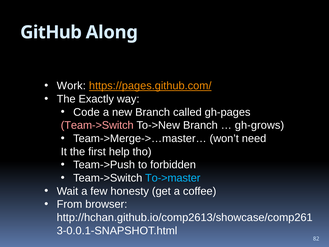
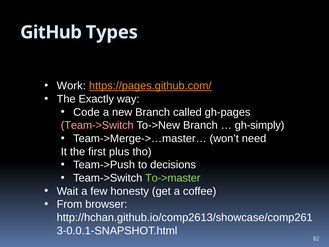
Along: Along -> Types (112, 32)
gh-grows: gh-grows -> gh-simply (260, 125)
help: help -> plus (119, 152)
forbidden: forbidden -> decisions (173, 165)
To->master colour: light blue -> light green (173, 178)
